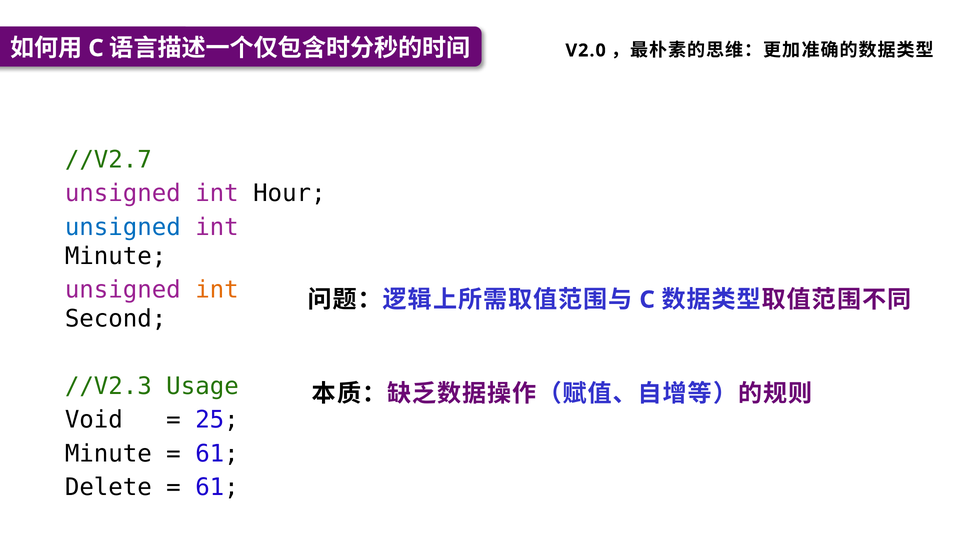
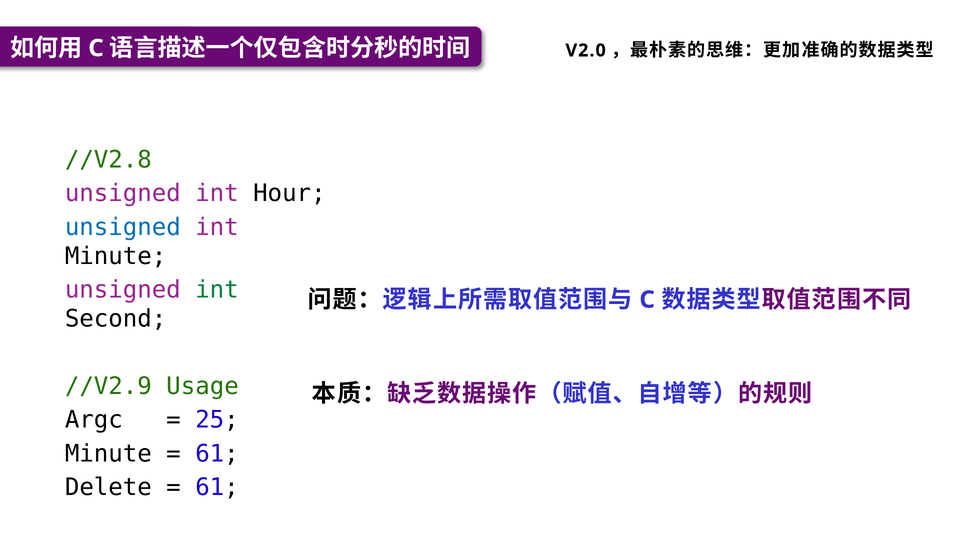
//V2.7: //V2.7 -> //V2.8 (108, 160)
int colour: orange -> green (217, 290)
//V2.3: //V2.3 -> //V2.9 (108, 386)
Void: Void -> Argc (94, 420)
